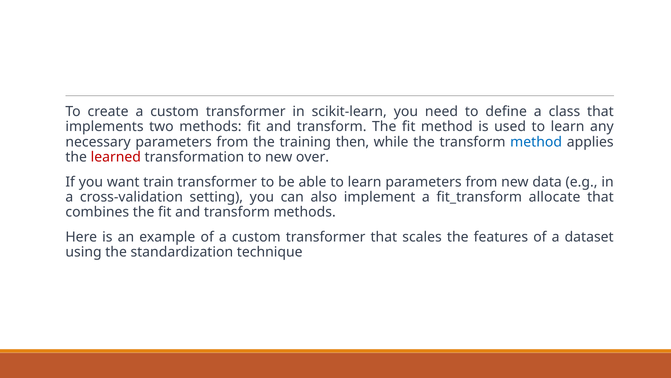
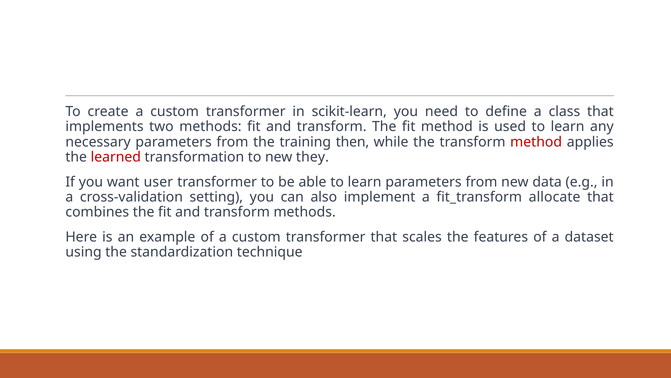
method colour: blue -> red (536, 142)
over: over -> they (312, 157)
train: train -> user (158, 182)
